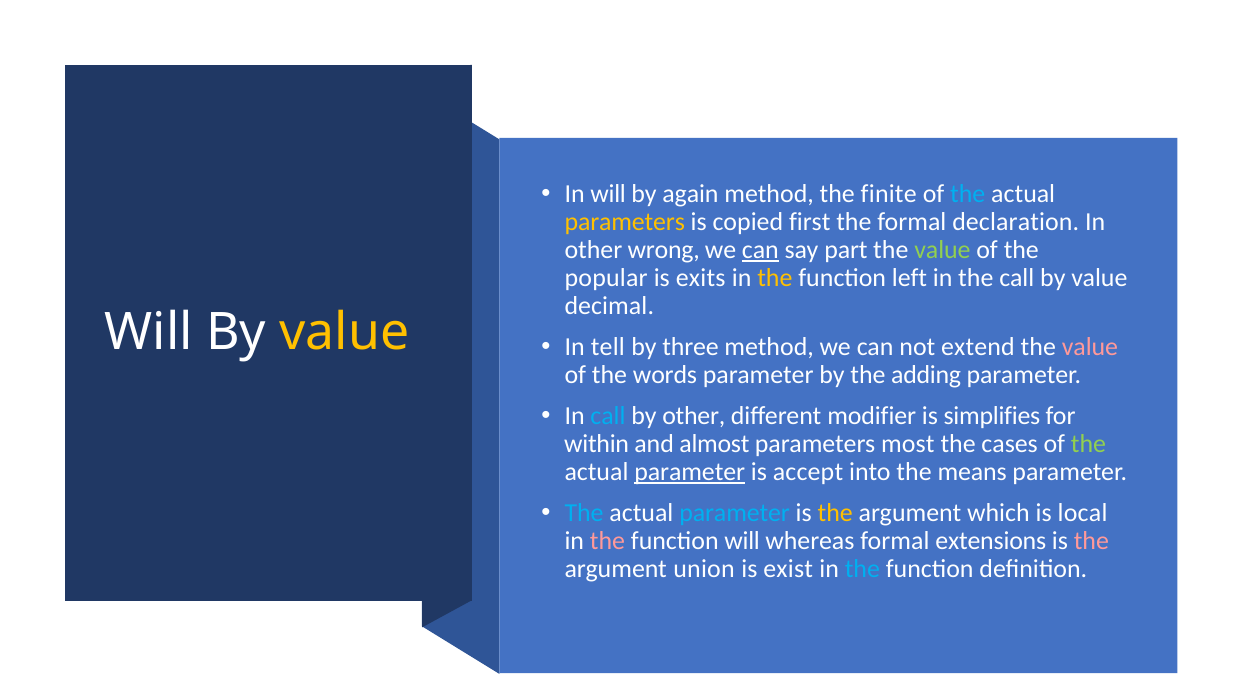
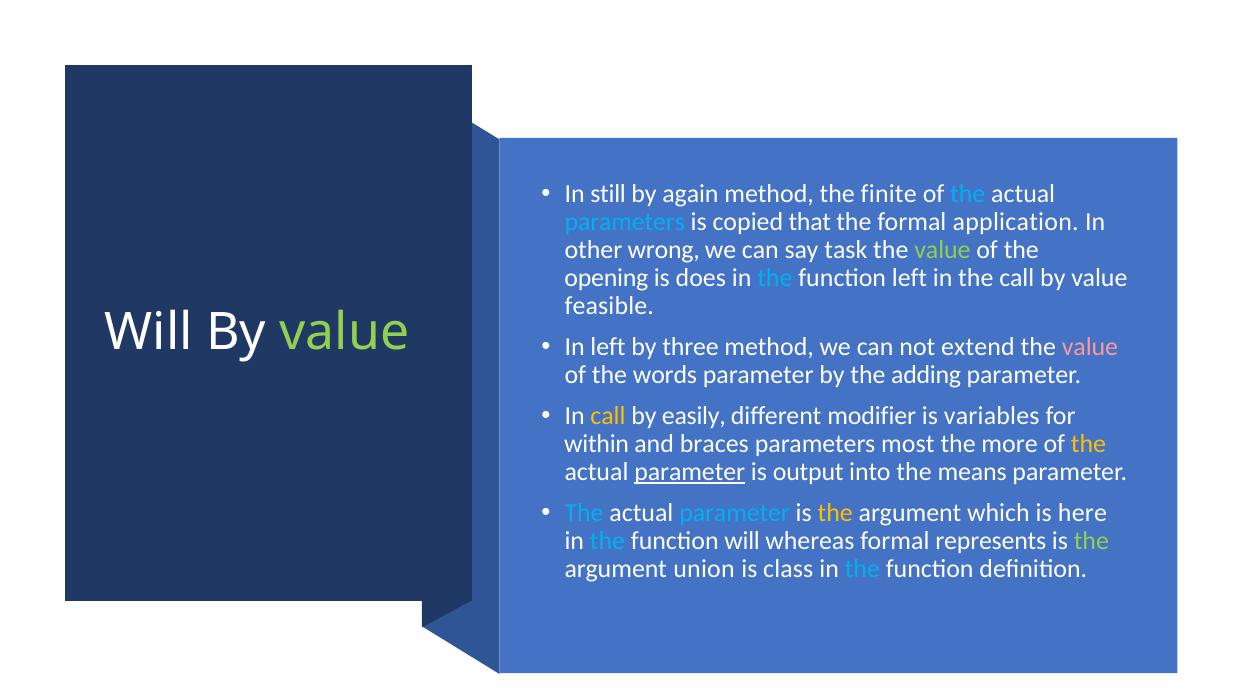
In will: will -> still (608, 194)
parameters colour: yellow -> light blue (625, 222)
first: first -> that (810, 222)
declaration: declaration -> application (1016, 222)
can underline: present -> none (760, 250)
part: part -> task (846, 250)
popular: popular -> opening (606, 278)
exits: exits -> does (701, 278)
the colour: yellow -> light blue (775, 278)
decimal: decimal -> feasible (609, 306)
value colour: yellow -> light green (344, 332)
In tell: tell -> left (608, 347)
call colour: light blue -> yellow (608, 415)
by other: other -> easily (694, 415)
simplifies: simplifies -> variables (992, 415)
almost: almost -> braces (714, 443)
cases: cases -> more (1010, 443)
the colour: light green -> yellow (1089, 443)
accept: accept -> output (808, 471)
local: local -> here (1083, 512)
the colour: pink -> light blue (607, 540)
extensions: extensions -> represents (991, 540)
the colour: pink -> light green (1091, 540)
exist: exist -> class (788, 568)
